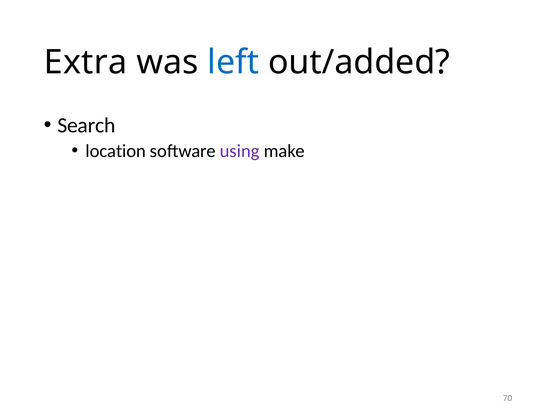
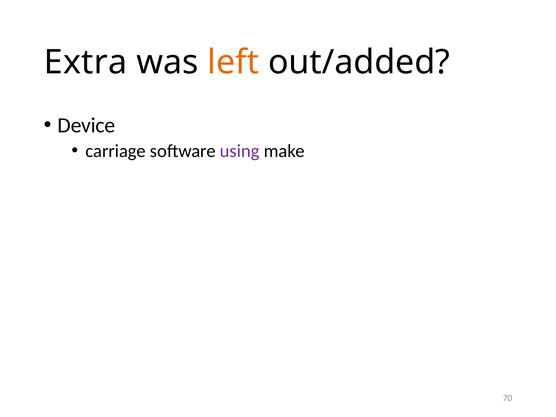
left colour: blue -> orange (233, 62)
Search: Search -> Device (86, 125)
location: location -> carriage (116, 151)
